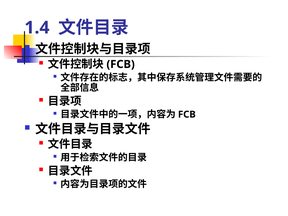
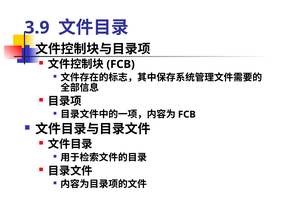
1.4: 1.4 -> 3.9 (37, 28)
